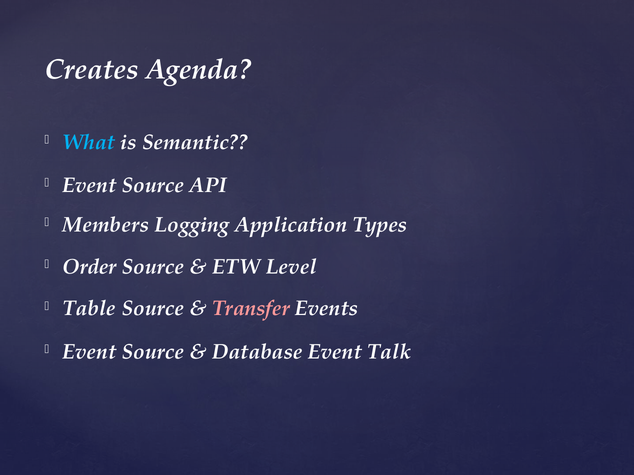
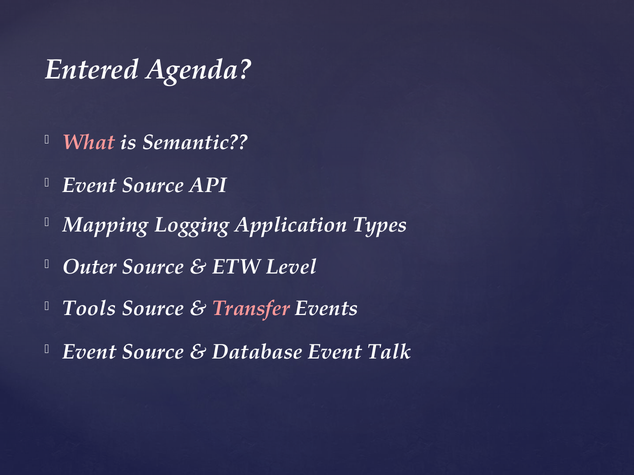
Creates: Creates -> Entered (92, 70)
What colour: light blue -> pink (89, 142)
Members: Members -> Mapping (106, 225)
Order: Order -> Outer (89, 267)
Table: Table -> Tools (89, 309)
